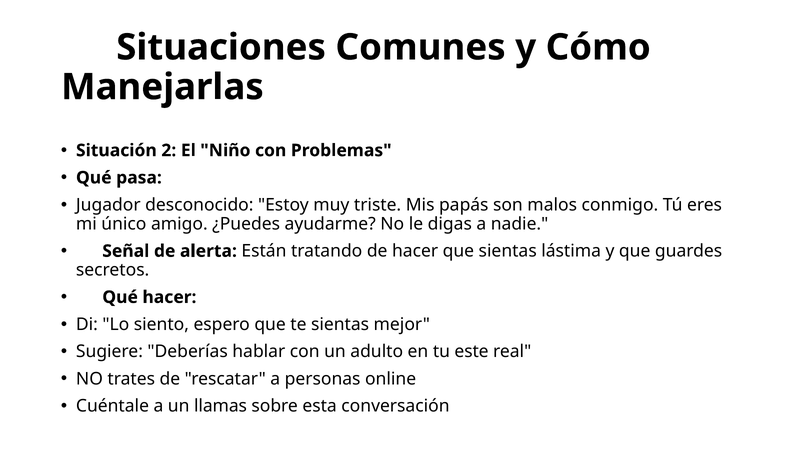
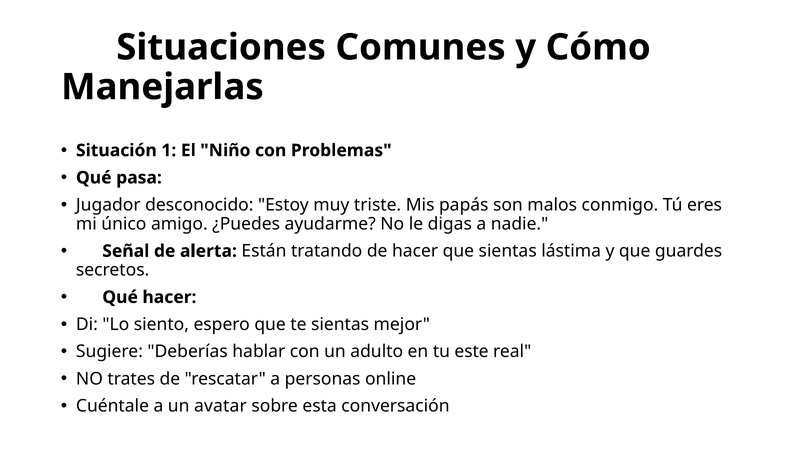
2: 2 -> 1 (169, 150)
llamas: llamas -> avatar (220, 406)
